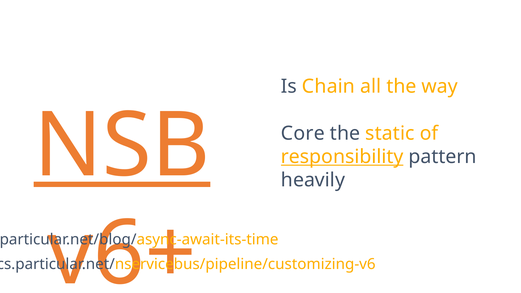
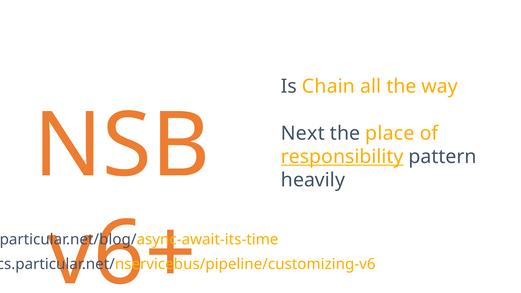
NSB underline: present -> none (122, 146)
Core: Core -> Next (303, 133)
static: static -> place (390, 133)
